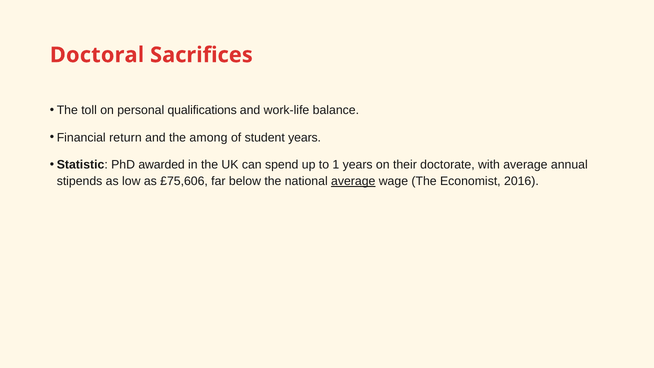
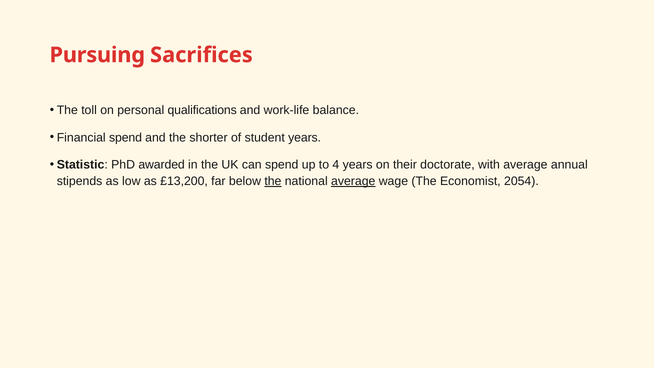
Doctoral: Doctoral -> Pursuing (97, 55)
Financial return: return -> spend (126, 137)
among: among -> shorter (209, 137)
1: 1 -> 4 (336, 165)
£75,606: £75,606 -> £13,200 (184, 181)
the underline: none -> present (273, 181)
2016: 2016 -> 2054 (521, 181)
